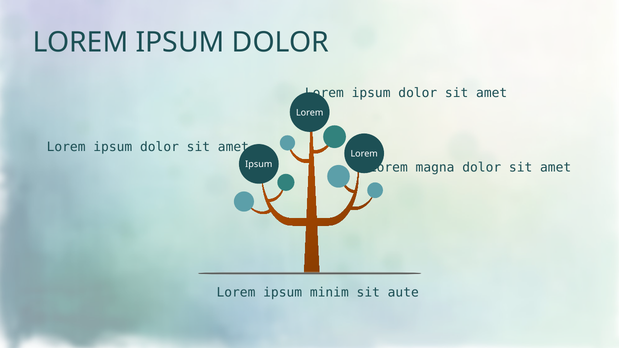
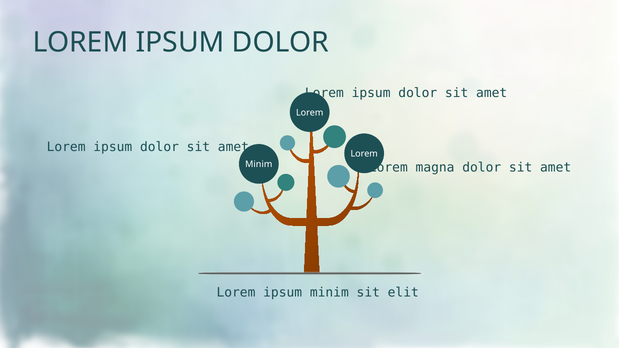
Ipsum: Ipsum -> Minim (259, 165)
aute: aute -> elit (403, 293)
